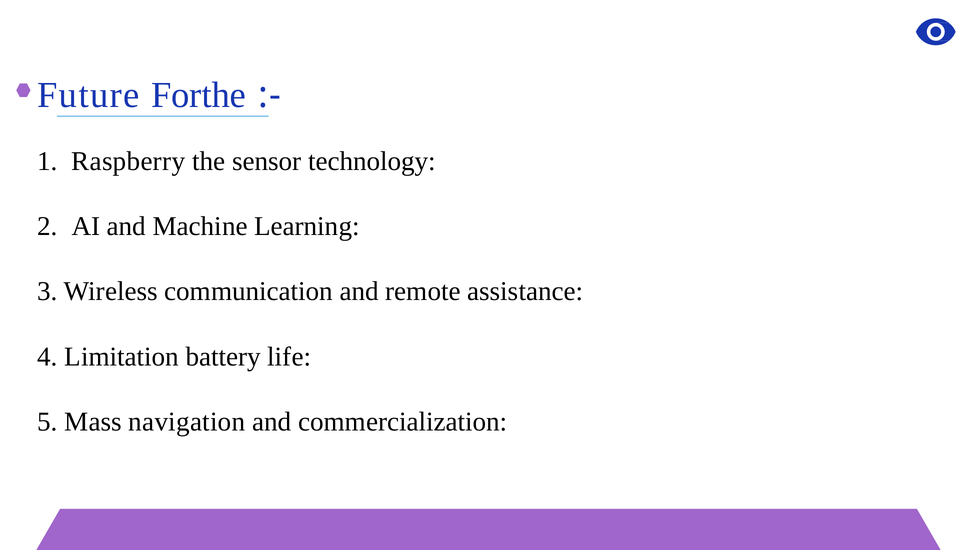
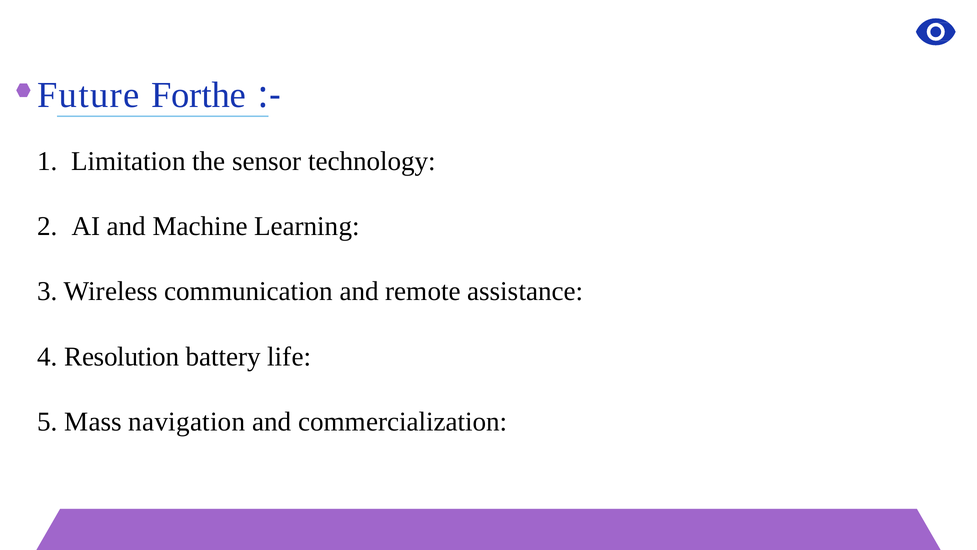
Raspberry: Raspberry -> Limitation (128, 161)
Limitation: Limitation -> Resolution (122, 356)
